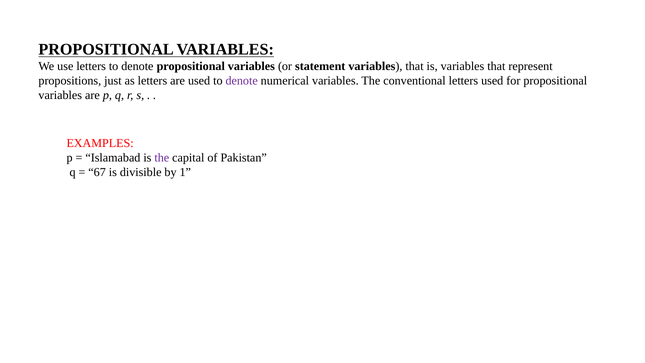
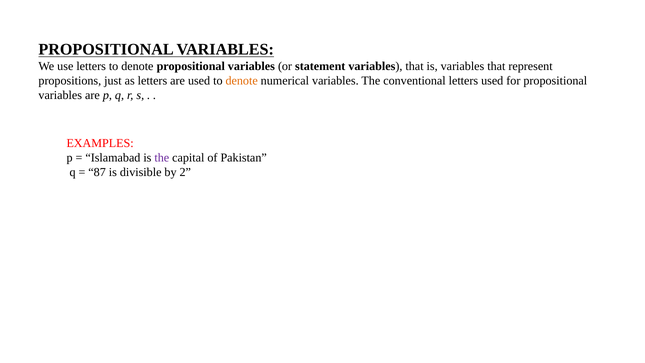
denote colour: purple -> orange (242, 81)
67: 67 -> 87 (97, 172)
1: 1 -> 2 (185, 172)
